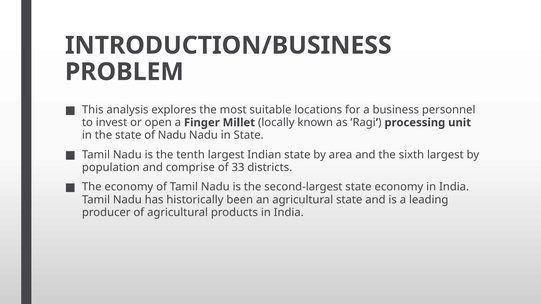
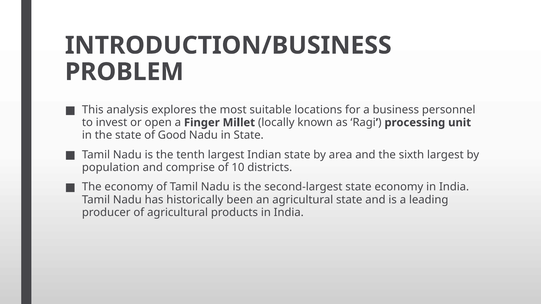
of Nadu: Nadu -> Good (172, 135)
33: 33 -> 10 (238, 168)
